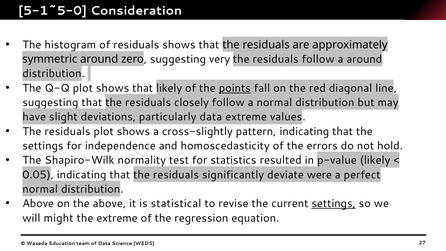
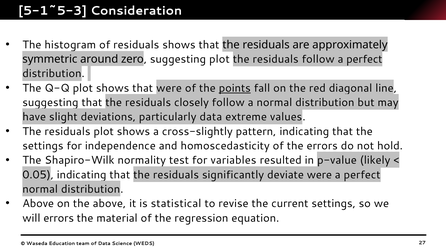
5-1~5-0: 5-1~5-0 -> 5-1~5-3 (53, 11)
suggesting very: very -> plot (219, 59)
follow a around: around -> perfect (364, 59)
that likely: likely -> were (169, 88)
statistics: statistics -> variables (233, 160)
settings underline: present -> none (334, 203)
will might: might -> errors (59, 218)
the extreme: extreme -> material (117, 218)
